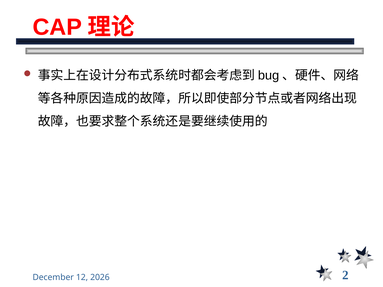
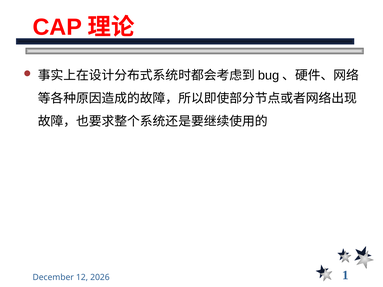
2: 2 -> 1 (345, 275)
